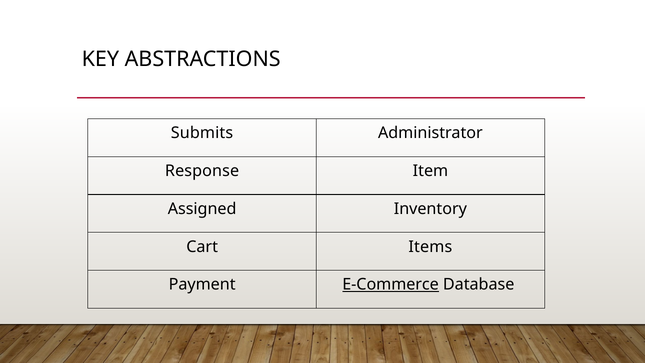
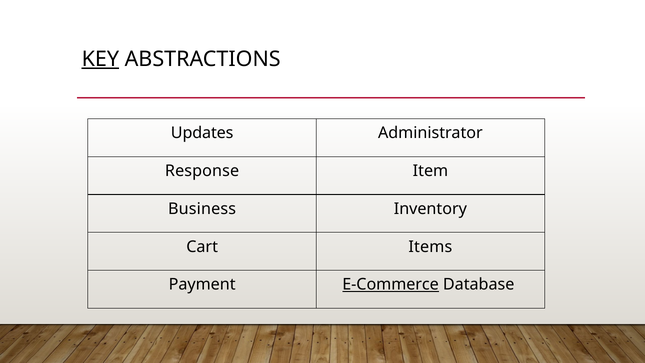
KEY underline: none -> present (100, 59)
Submits: Submits -> Updates (202, 133)
Assigned: Assigned -> Business (202, 209)
